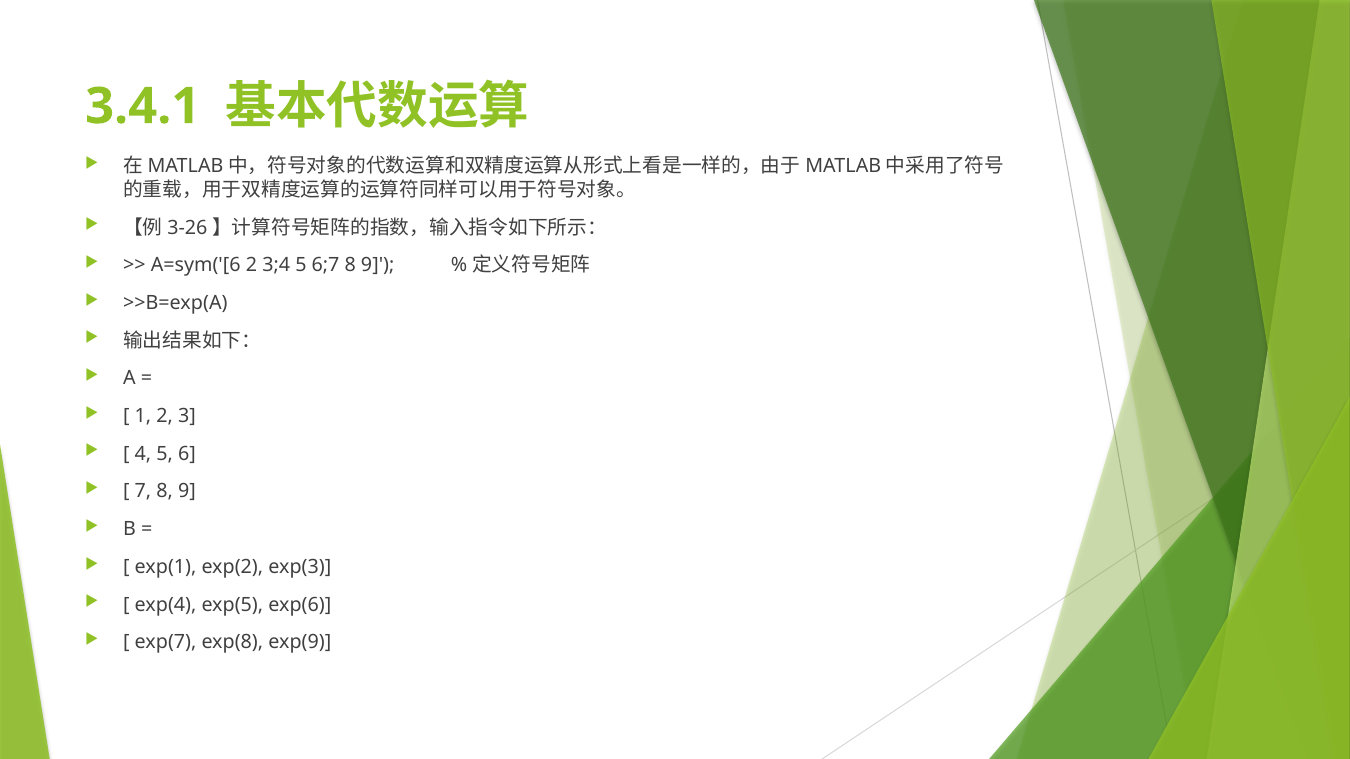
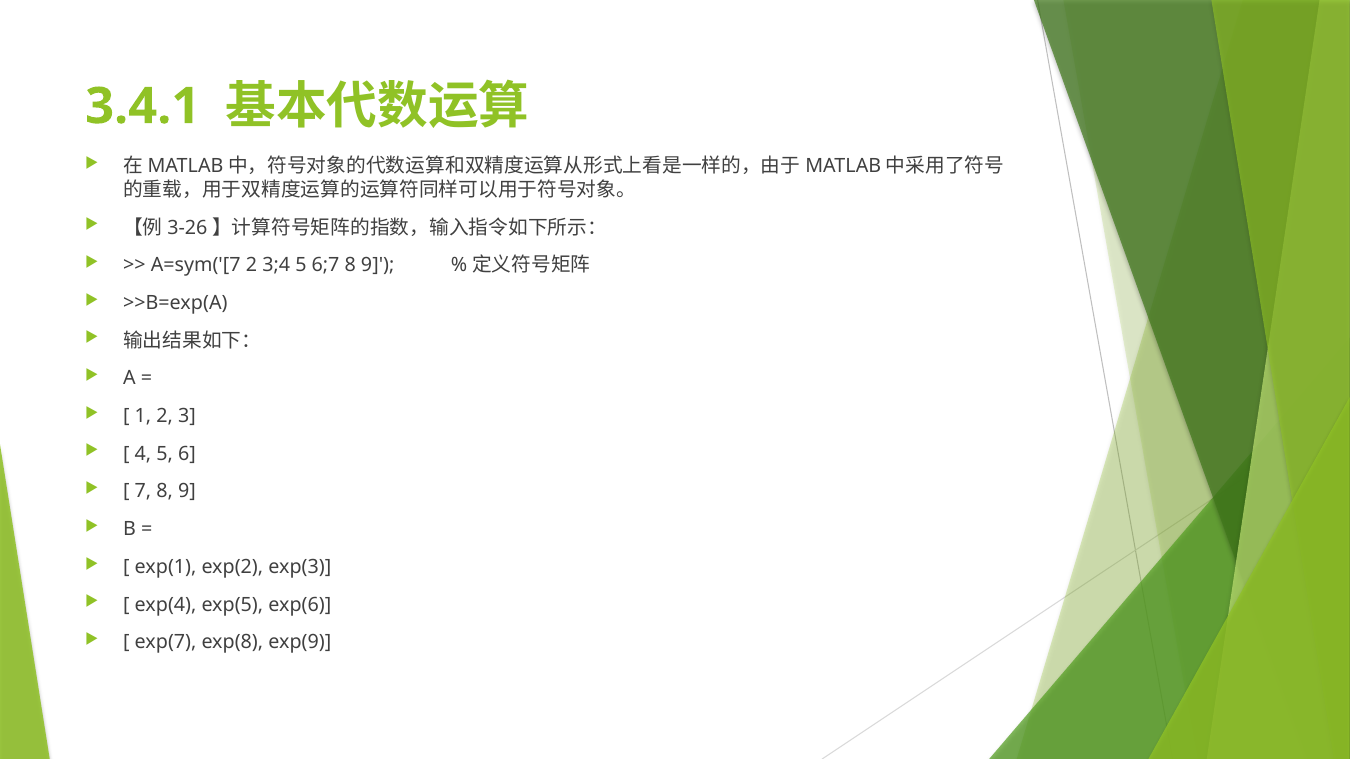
A=sym('[6: A=sym('[6 -> A=sym('[7 (196, 265)
